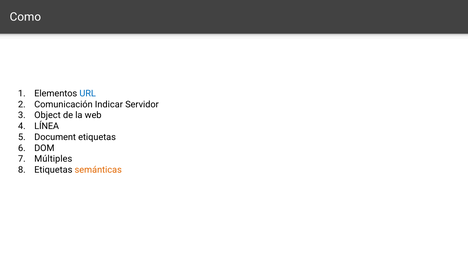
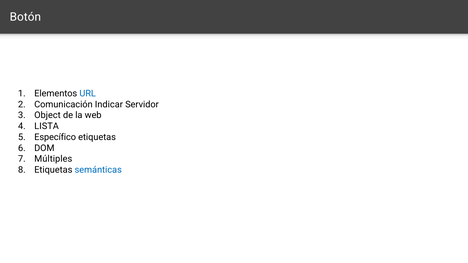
Como: Como -> Botón (25, 17)
LÍNEA: LÍNEA -> LISTA (47, 126)
Document: Document -> Específico (55, 137)
semánticas colour: orange -> blue (98, 170)
